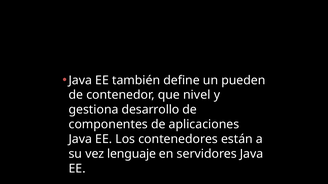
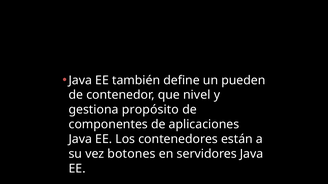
desarrollo: desarrollo -> propósito (150, 110)
lenguaje: lenguaje -> botones (131, 154)
